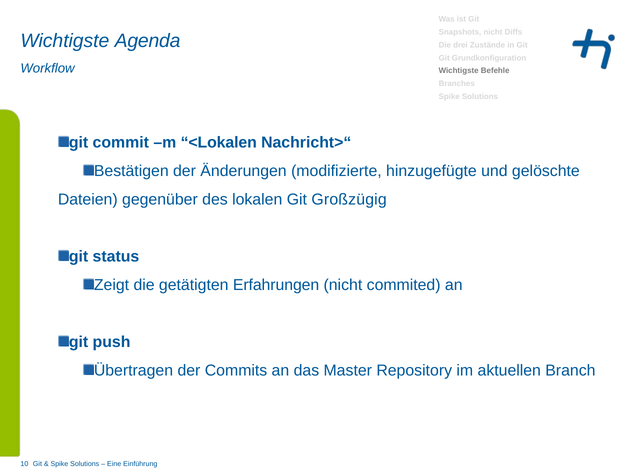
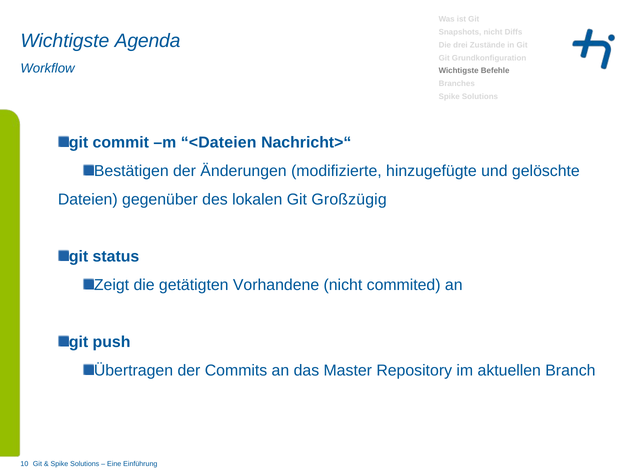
<Lokalen: <Lokalen -> <Dateien (219, 143)
Erfahrungen: Erfahrungen -> Vorhandene (276, 285)
